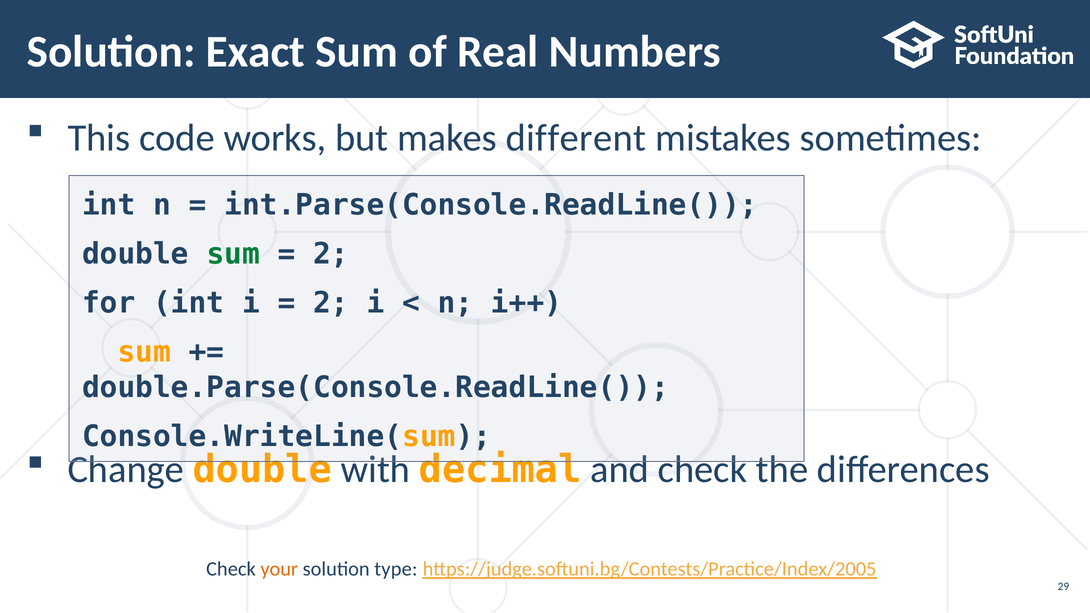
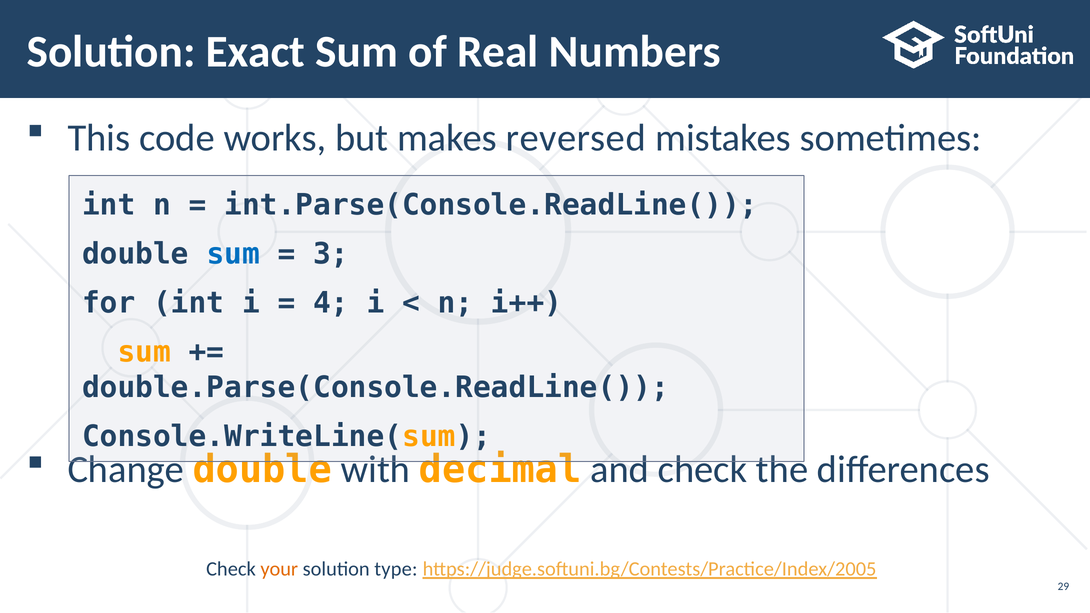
different: different -> reversed (576, 138)
sum colour: green -> blue (233, 254)
2: 2 -> 3 (331, 254)
2: 2 -> 4 (331, 303)
